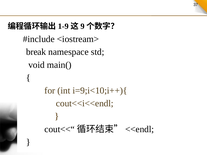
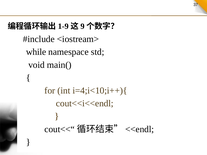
break: break -> while (36, 52)
i=9;i<10;i++){: i=9;i<10;i++){ -> i=4;i<10;i++){ (100, 91)
